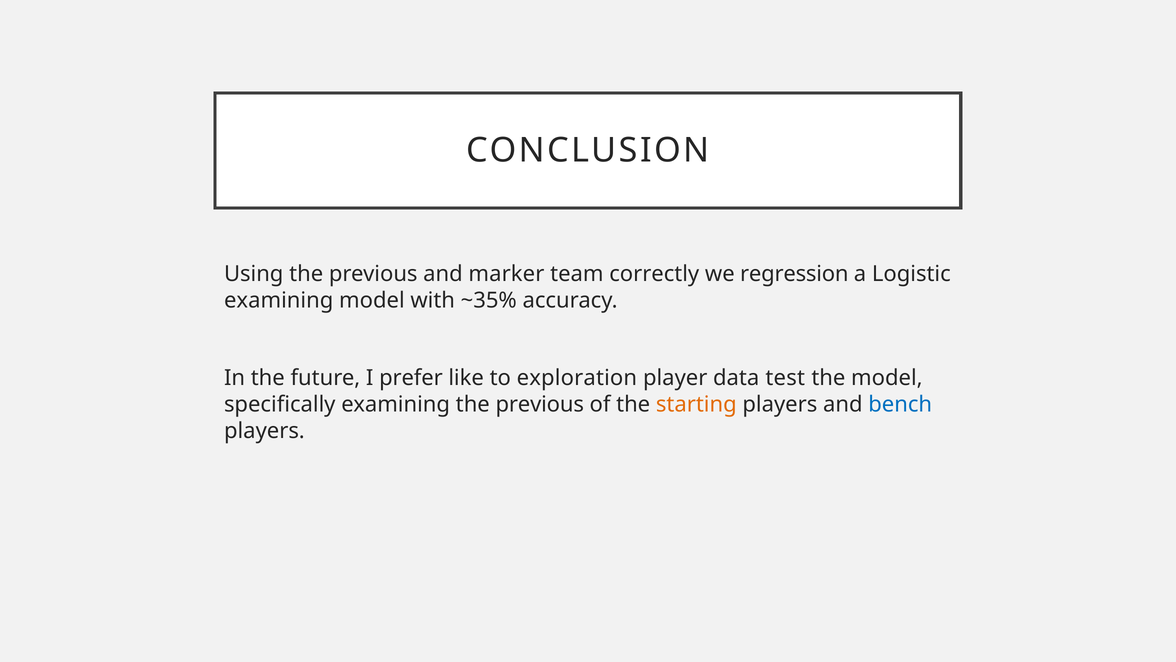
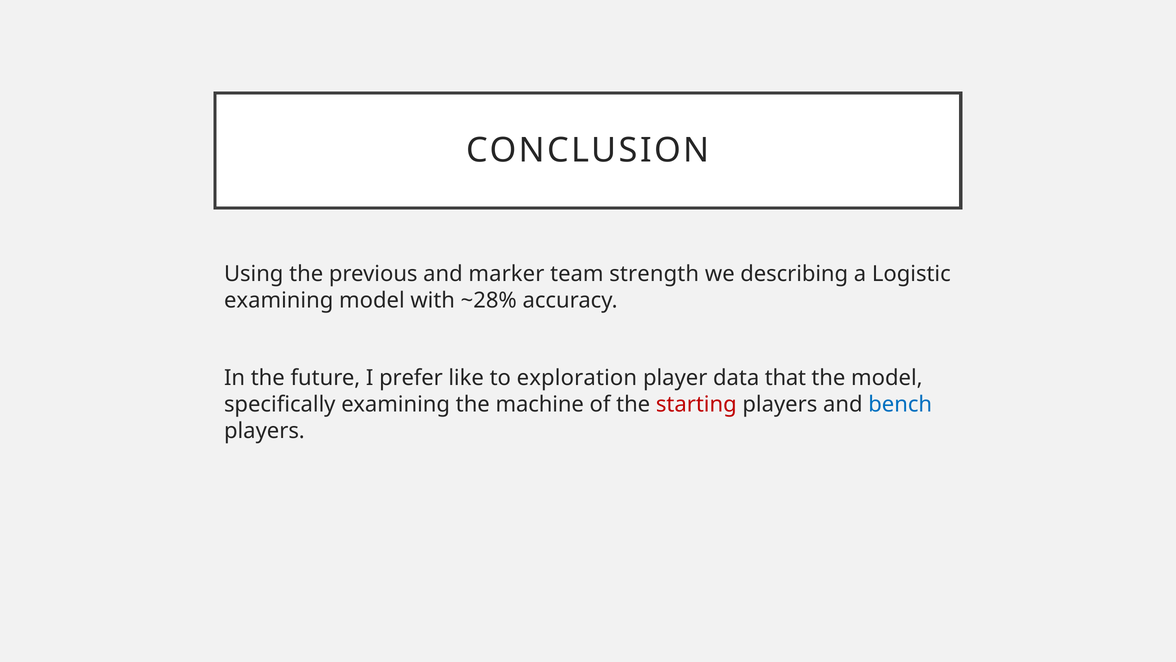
correctly: correctly -> strength (654, 274)
regression: regression -> describing (794, 274)
~35%: ~35% -> ~28% (489, 300)
test: test -> that (785, 378)
examining the previous: previous -> machine (540, 404)
starting colour: orange -> red (696, 404)
